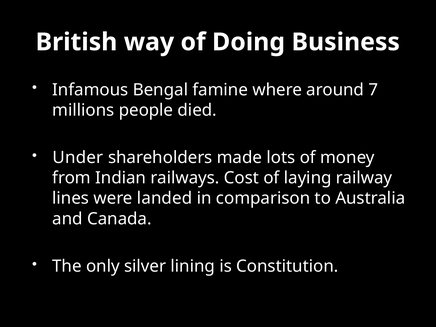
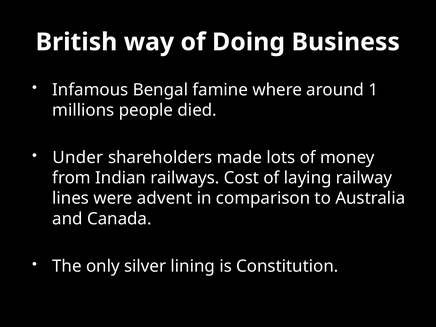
7: 7 -> 1 (373, 90)
landed: landed -> advent (165, 198)
